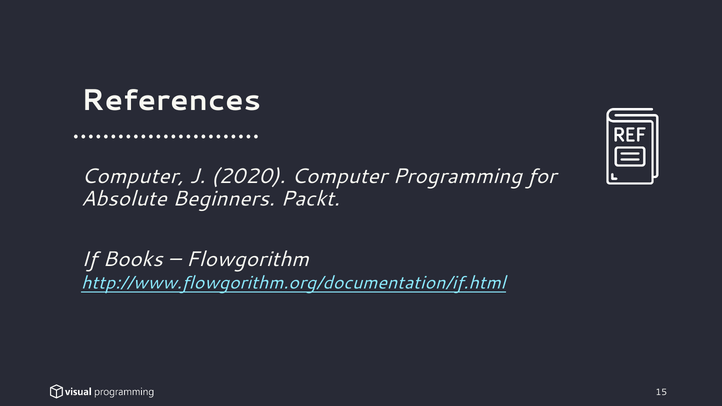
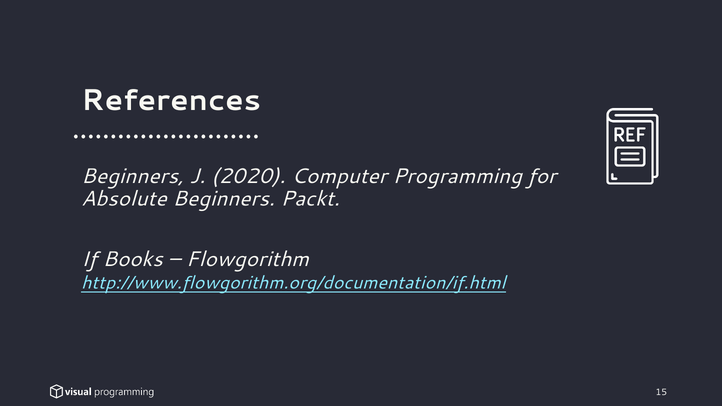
Computer: Computer -> Beginners (133, 176)
